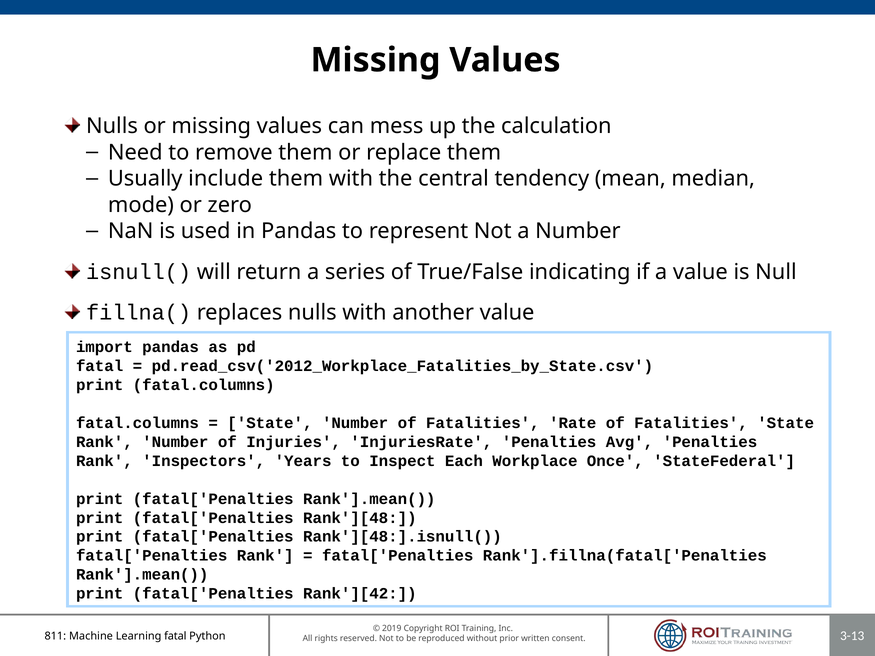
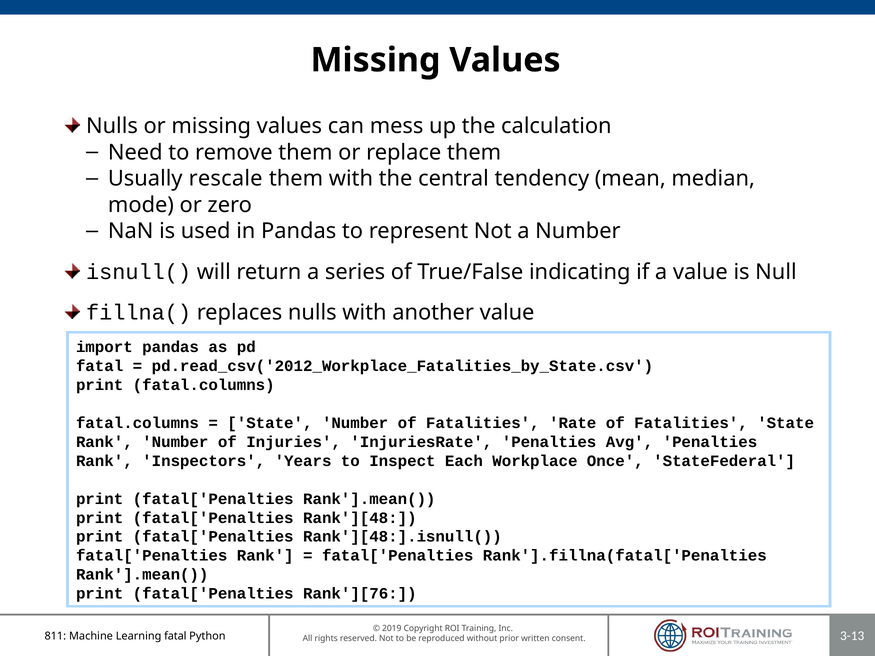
include: include -> rescale (226, 179)
Rank'][42: Rank'][42 -> Rank'][76 (360, 594)
